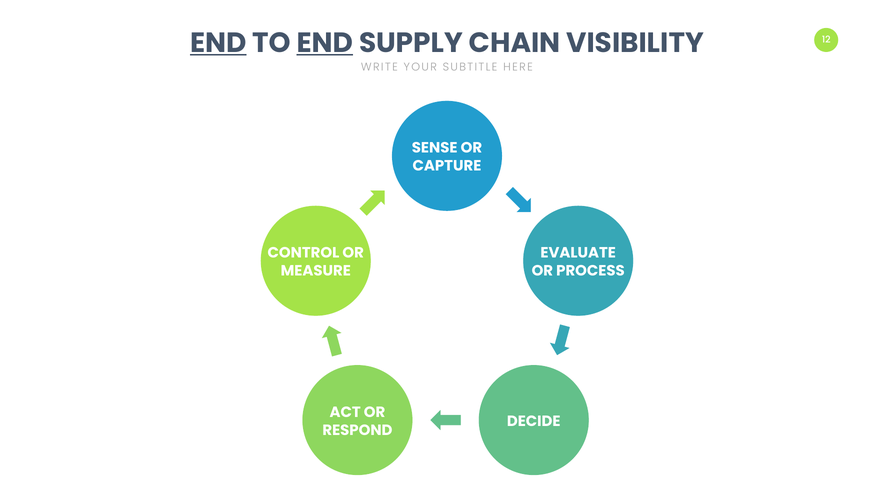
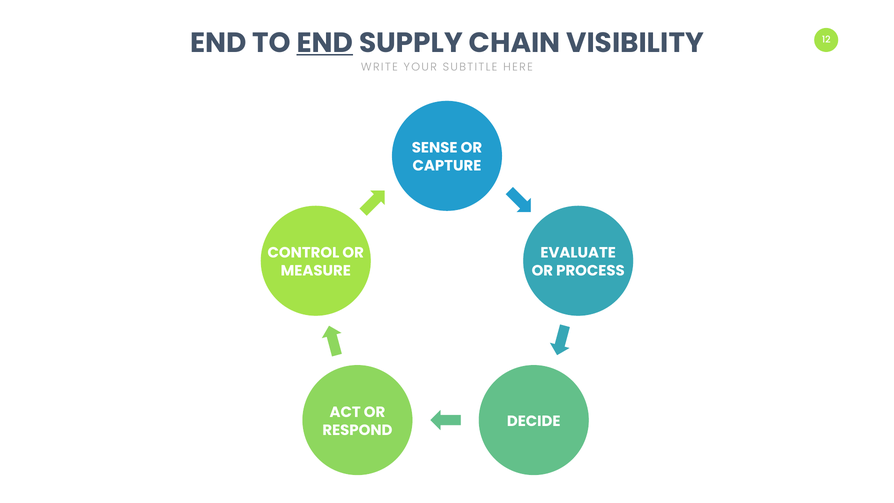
END underline: present -> none (218, 43)
